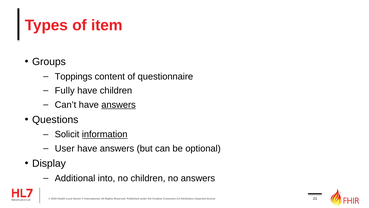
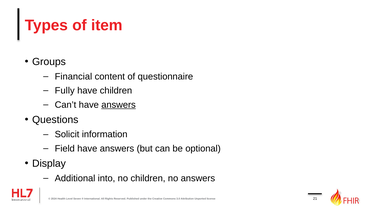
Toppings: Toppings -> Financial (73, 76)
information underline: present -> none (105, 134)
User: User -> Field (65, 148)
